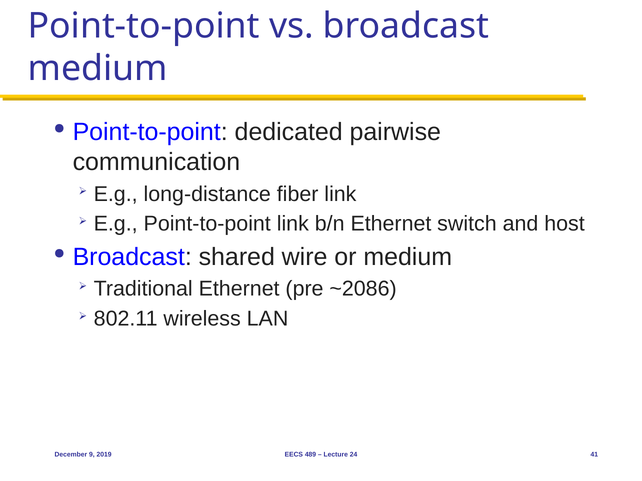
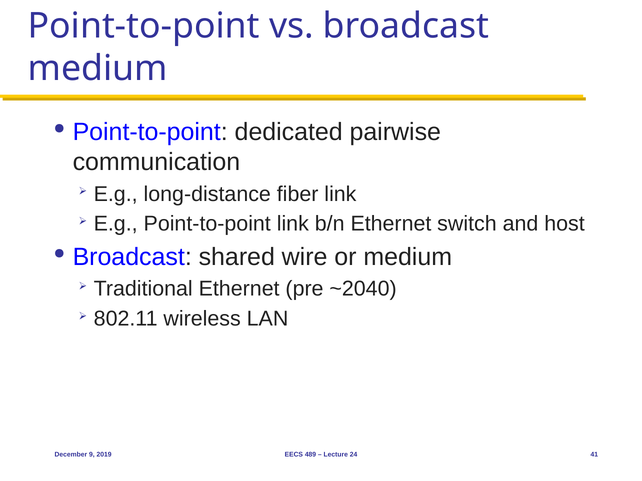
~2086: ~2086 -> ~2040 (363, 289)
